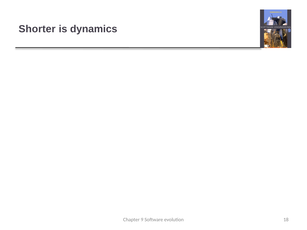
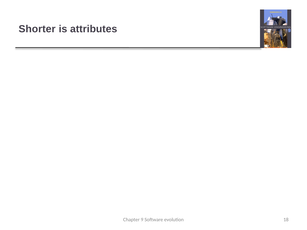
dynamics: dynamics -> attributes (94, 29)
